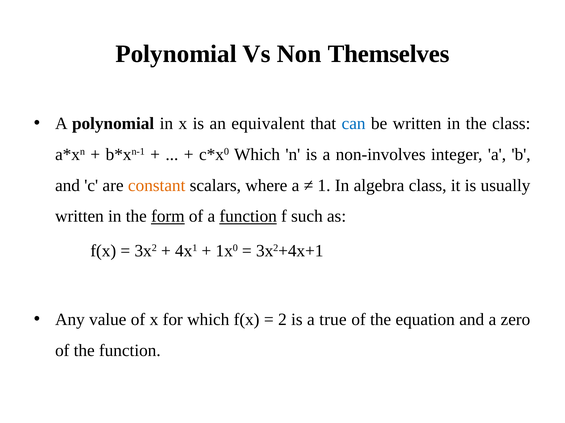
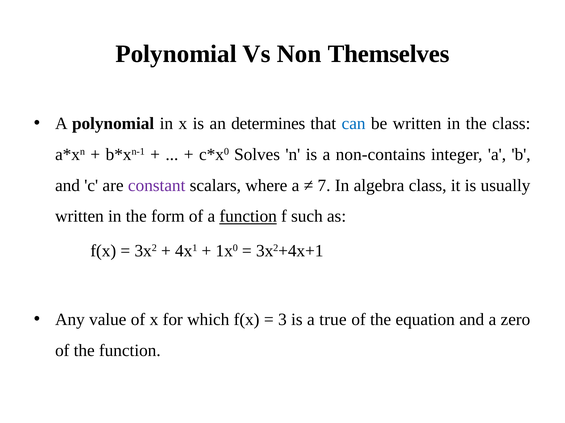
equivalent: equivalent -> determines (268, 124)
Which: Which -> Solves (257, 155)
non-involves: non-involves -> non-contains (381, 155)
constant colour: orange -> purple (157, 186)
1: 1 -> 7 (324, 186)
form underline: present -> none (168, 217)
2: 2 -> 3 (282, 320)
